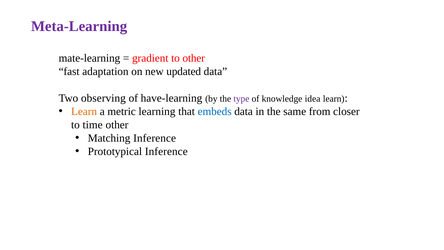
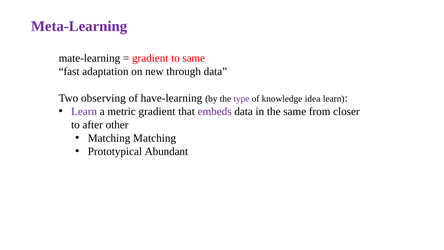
to other: other -> same (194, 58)
updated: updated -> through (184, 71)
Learn colour: orange -> purple (84, 111)
metric learning: learning -> gradient (157, 111)
embeds colour: blue -> purple (215, 111)
time: time -> after (93, 125)
Matching Inference: Inference -> Matching (155, 138)
Prototypical Inference: Inference -> Abundant (166, 151)
